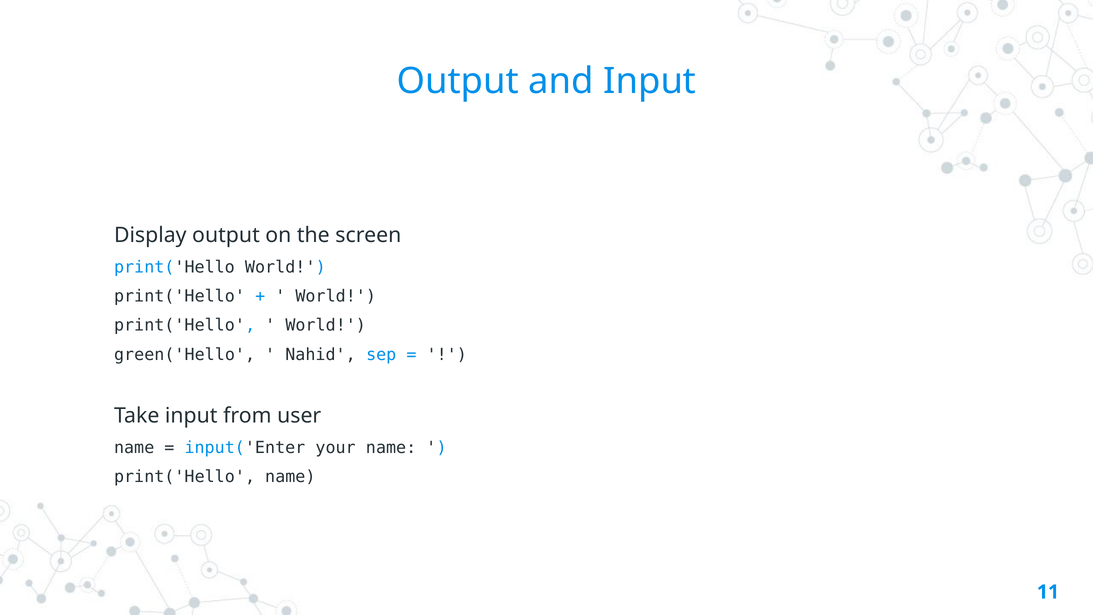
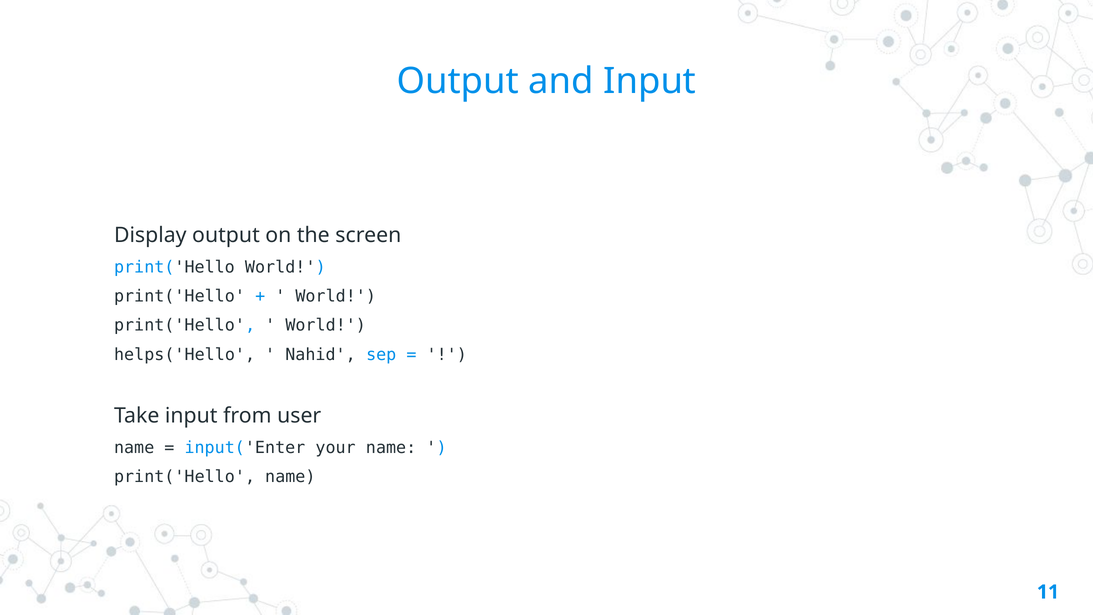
green('Hello: green('Hello -> helps('Hello (185, 354)
